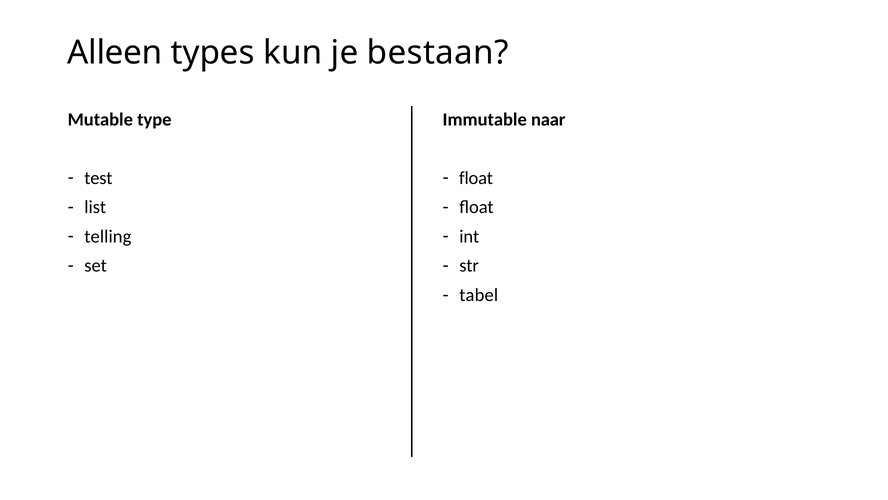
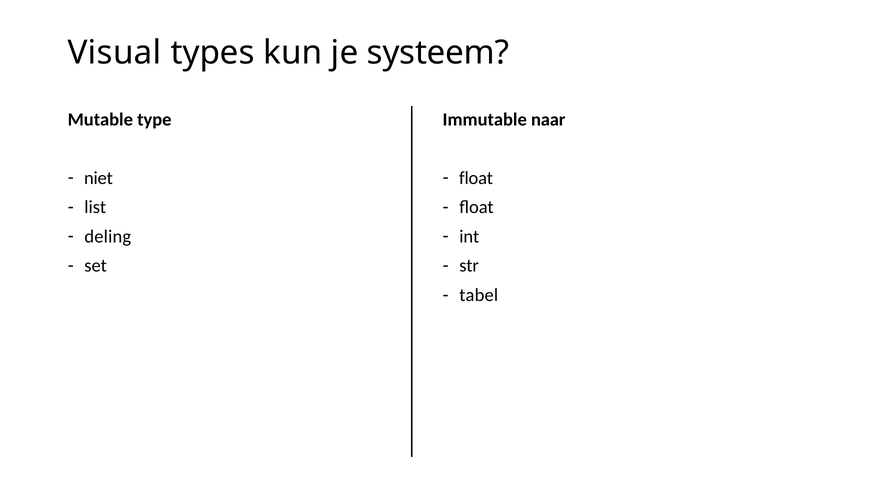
Alleen: Alleen -> Visual (115, 53)
bestaan: bestaan -> systeem (438, 53)
test: test -> niet (98, 178)
telling: telling -> deling (108, 236)
